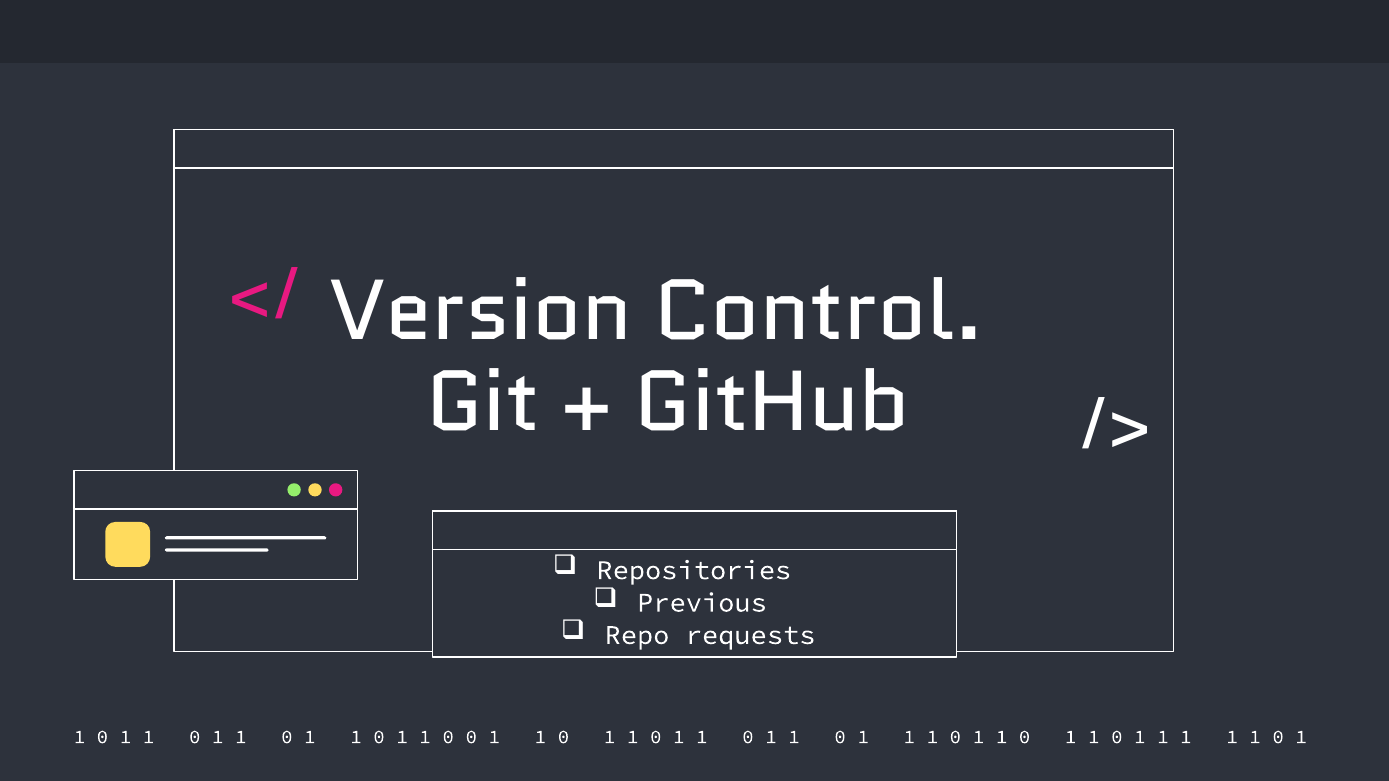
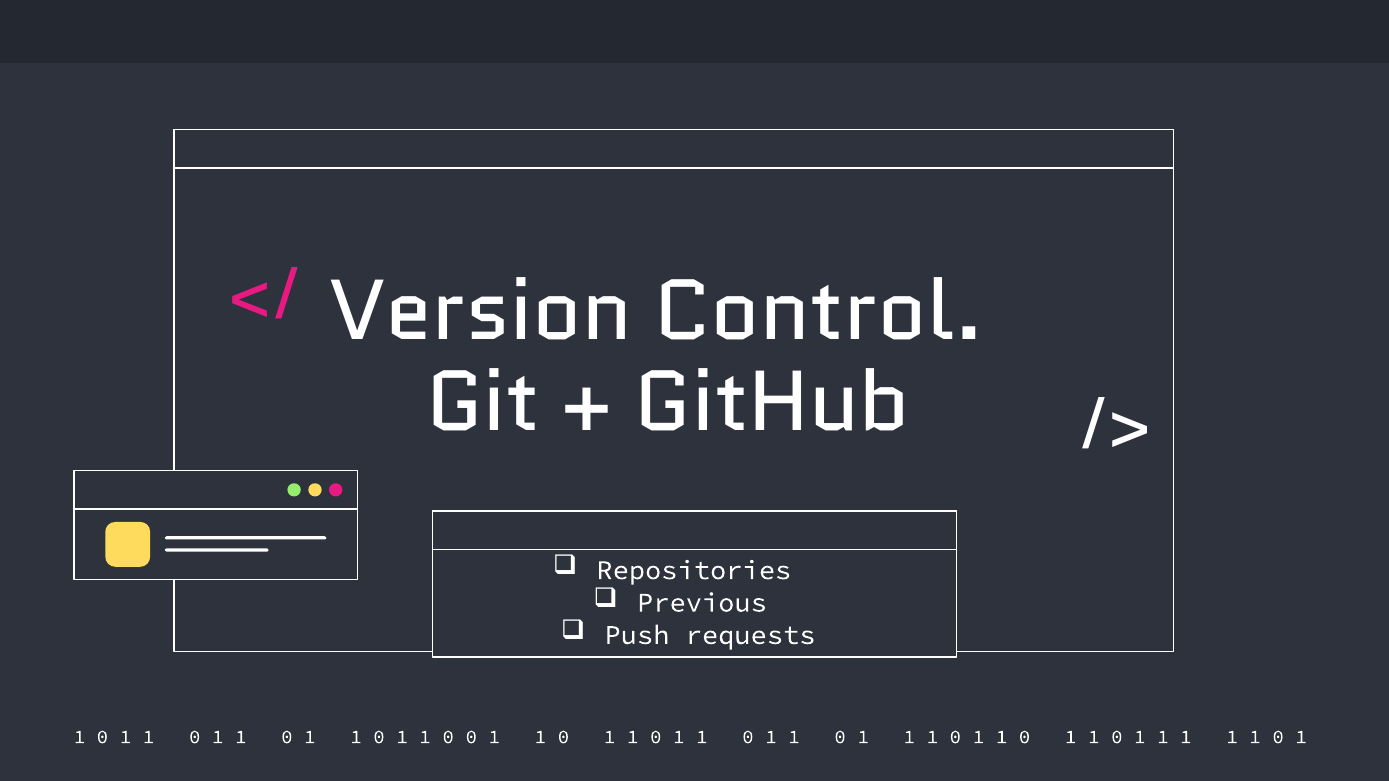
Repo: Repo -> Push (637, 635)
